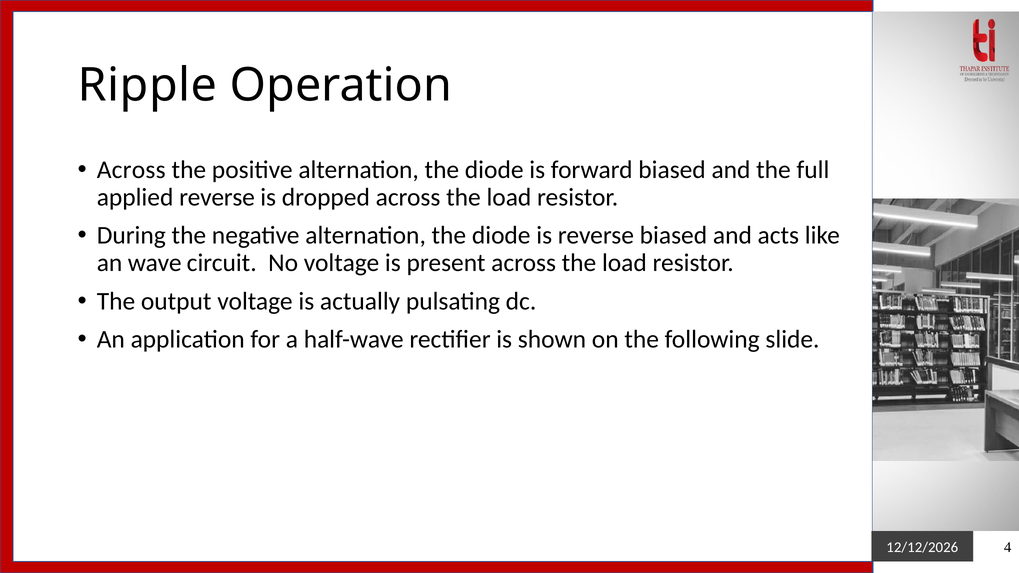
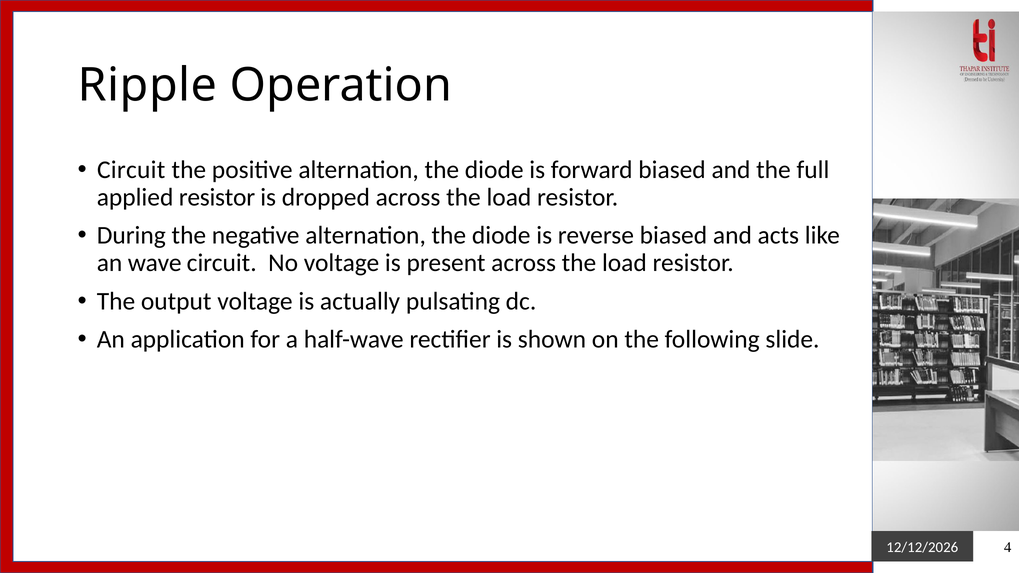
Across: Across -> Circuit (131, 170)
applied reverse: reverse -> resistor (217, 198)
